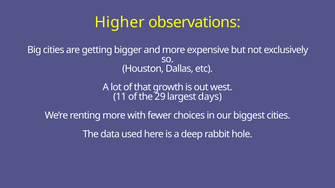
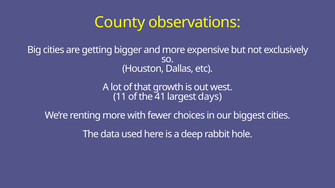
Higher: Higher -> County (120, 22)
29: 29 -> 41 (160, 97)
